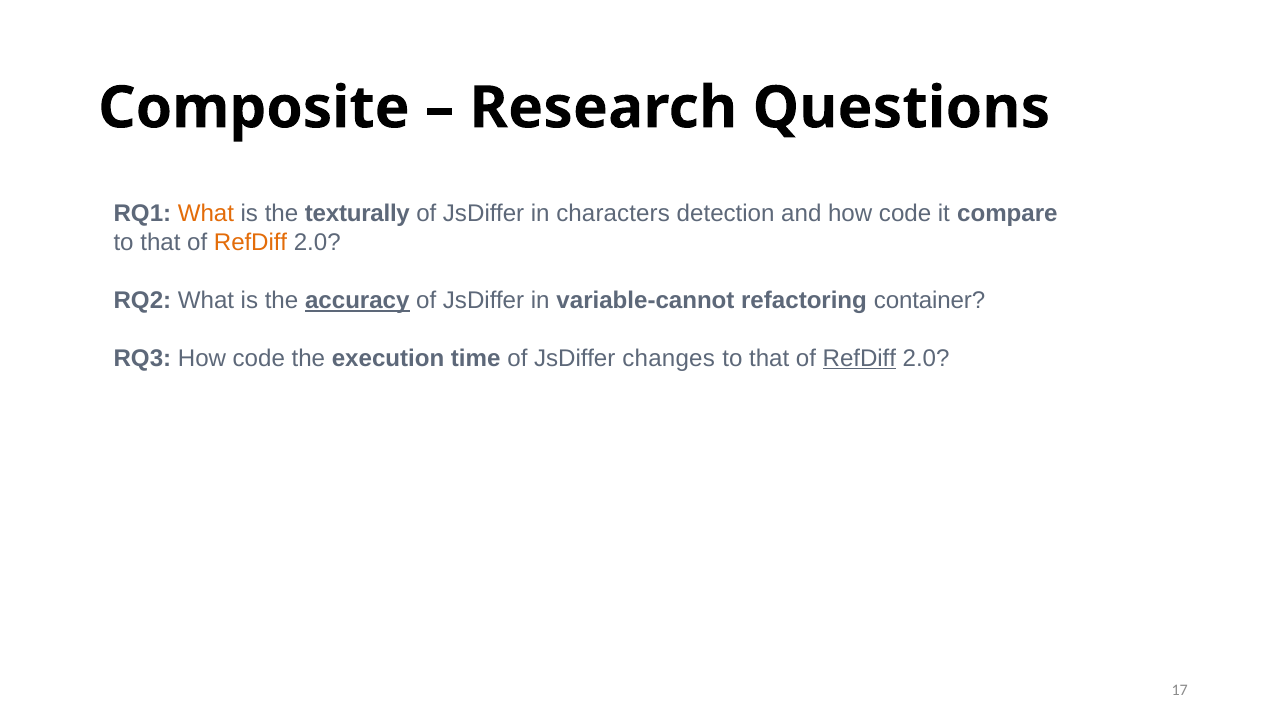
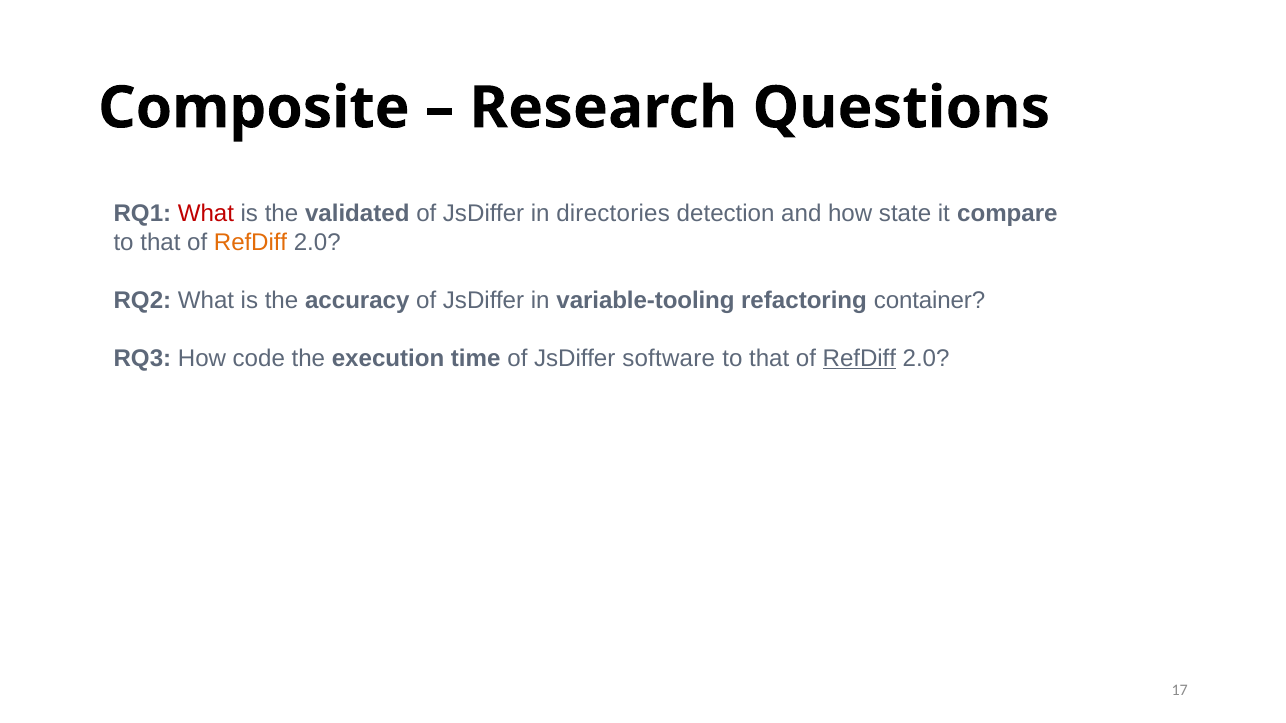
What colour: orange -> red (206, 214)
texturally: texturally -> validated (357, 214)
characters: characters -> directories (613, 214)
and how code: code -> state (905, 214)
accuracy underline: present -> none (357, 301)
variable-cannot: variable-cannot -> variable-tooling (646, 301)
changes: changes -> software (669, 359)
